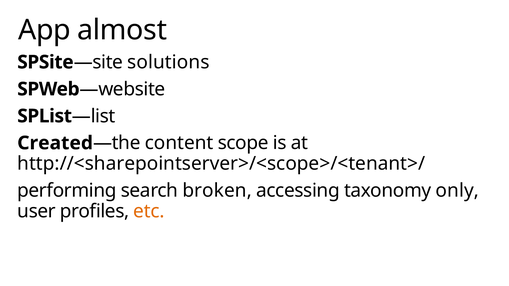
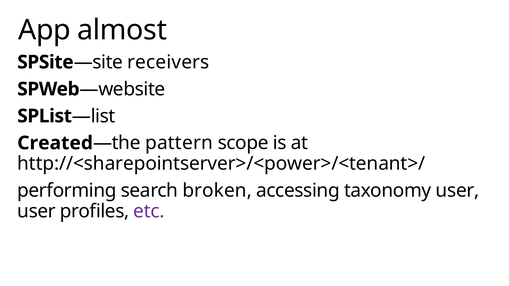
solutions: solutions -> receivers (168, 62)
content: content -> pattern (179, 143)
http://<sharepointserver>/<scope>/<tenant>/: http://<sharepointserver>/<scope>/<tenant>/ -> http://<sharepointserver>/<power>/<tenant>/ (221, 164)
taxonomy only: only -> user (457, 191)
etc colour: orange -> purple (149, 211)
